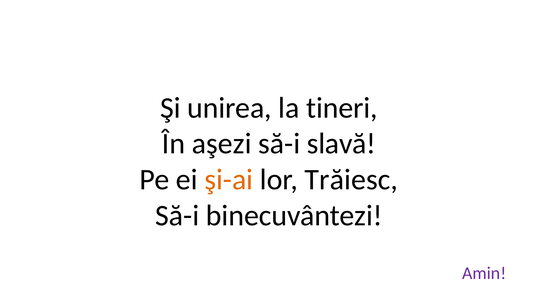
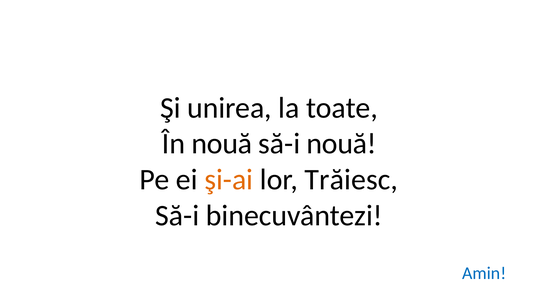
tineri: tineri -> toate (342, 108)
În aşezi: aşezi -> nouă (222, 144)
să-i slavă: slavă -> nouă (342, 144)
Amin colour: purple -> blue (484, 273)
